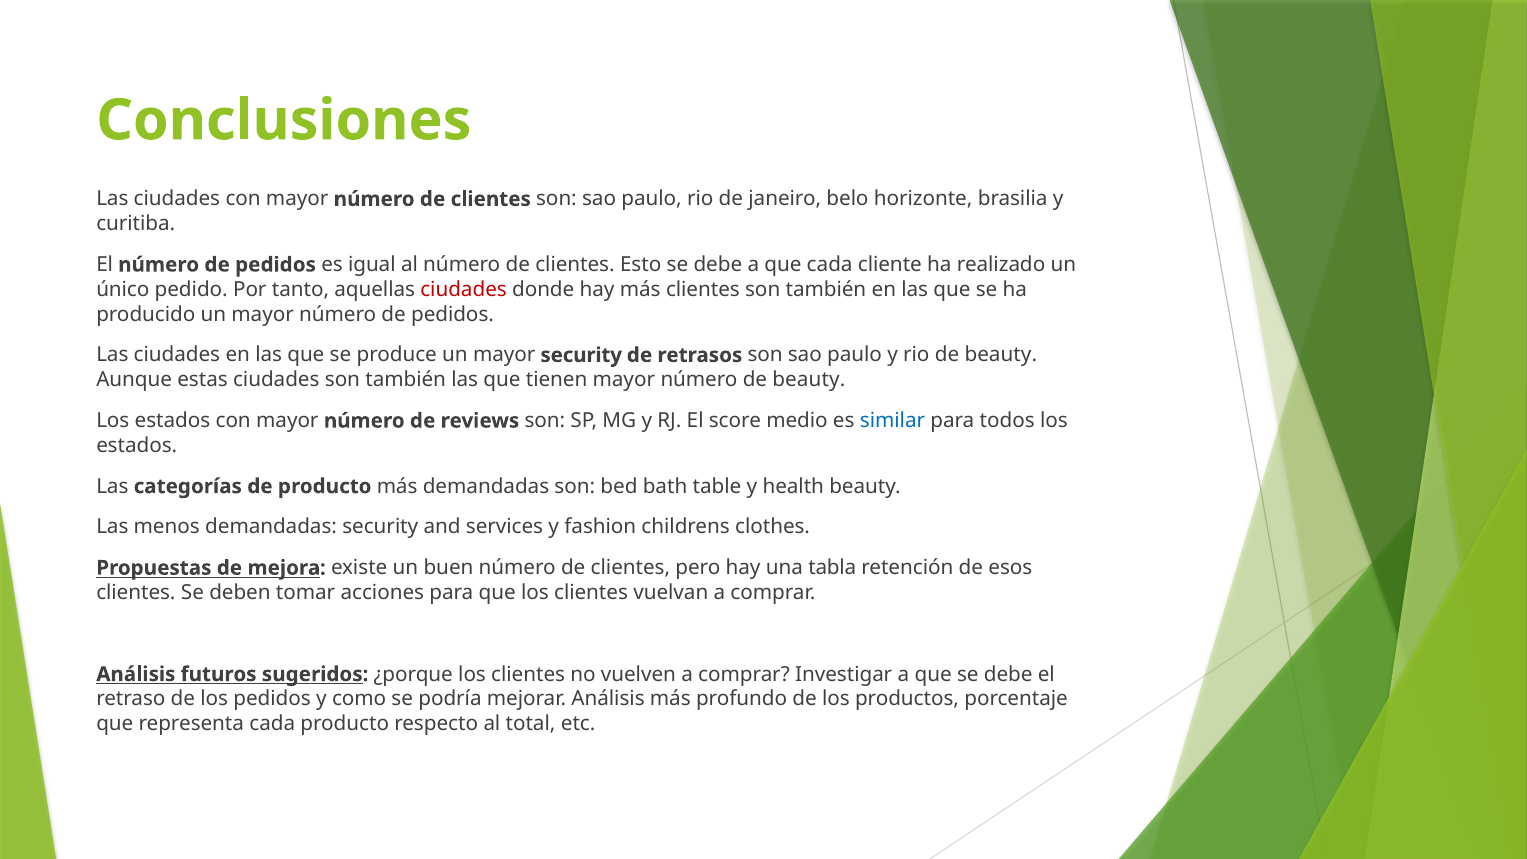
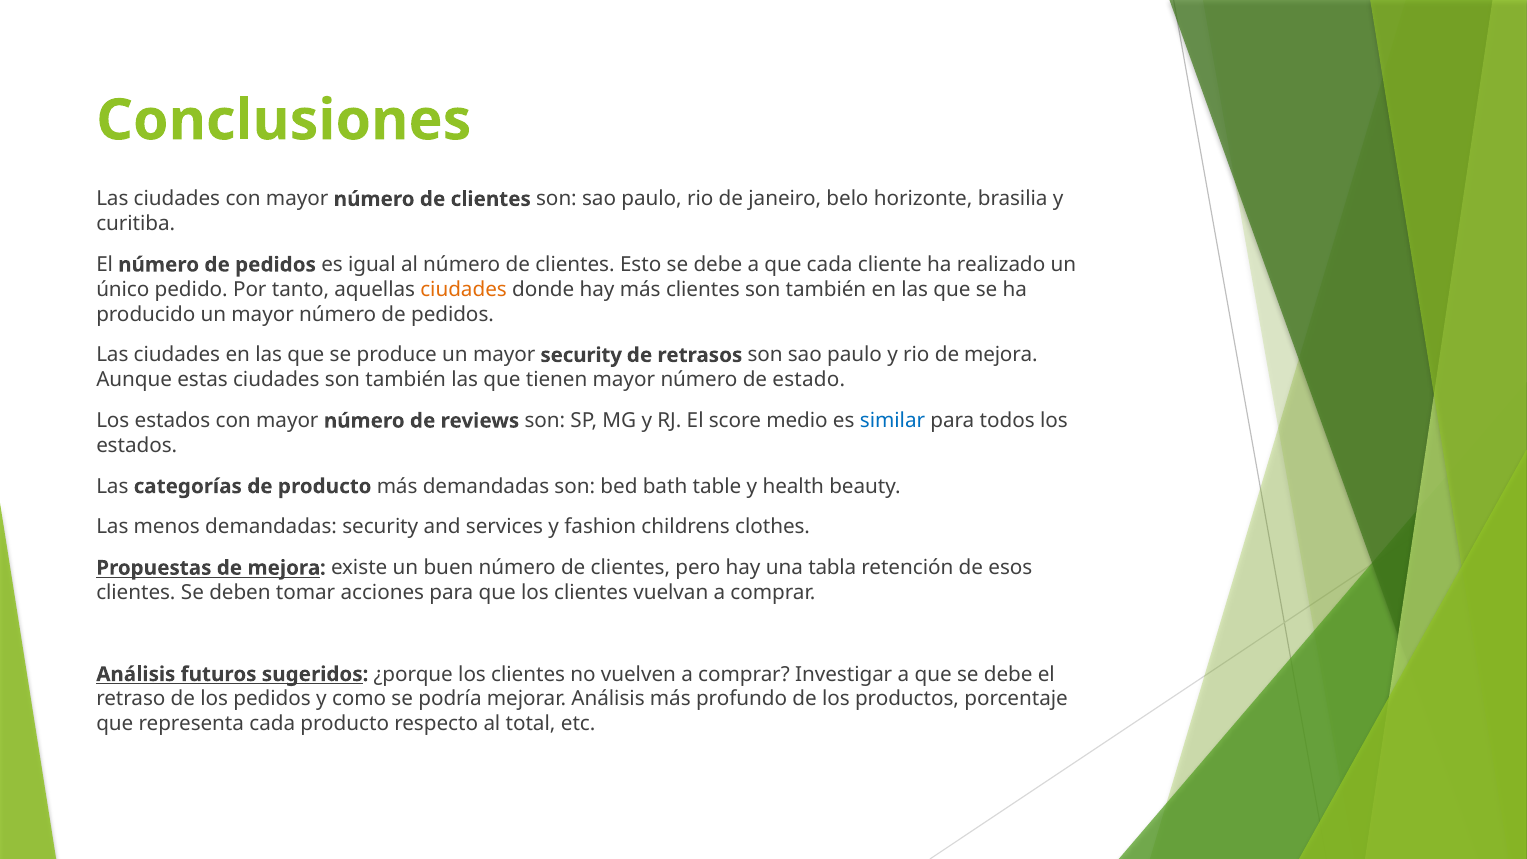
ciudades colour: red -> orange (464, 290)
rio de beauty: beauty -> mejora (1001, 355)
número de beauty: beauty -> estado (809, 380)
